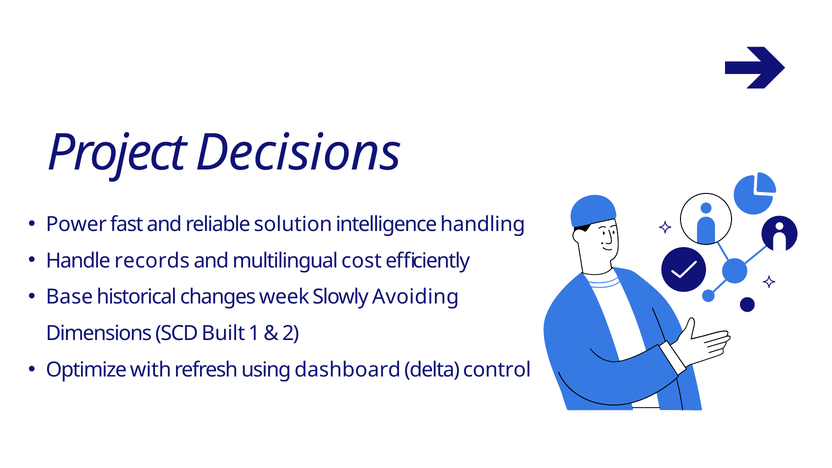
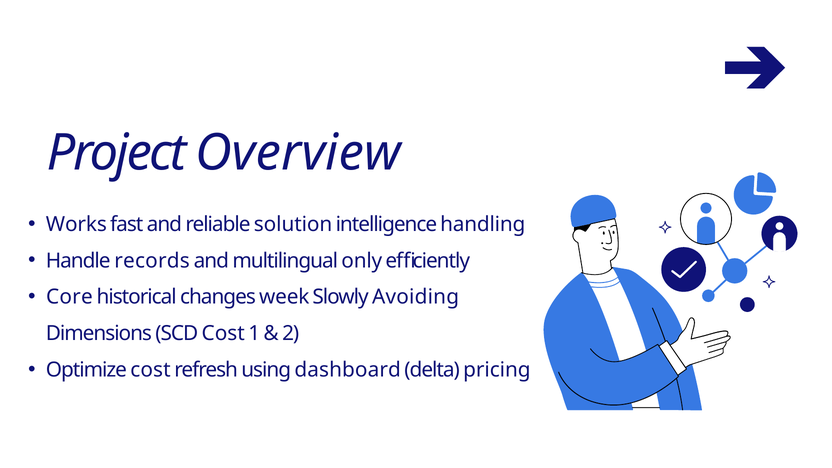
Decisions: Decisions -> Overview (298, 153)
Power: Power -> Works (76, 224)
cost: cost -> only (362, 261)
Base: Base -> Core (69, 297)
SCD Built: Built -> Cost (223, 333)
Optimize with: with -> cost (151, 370)
control: control -> pricing (497, 370)
